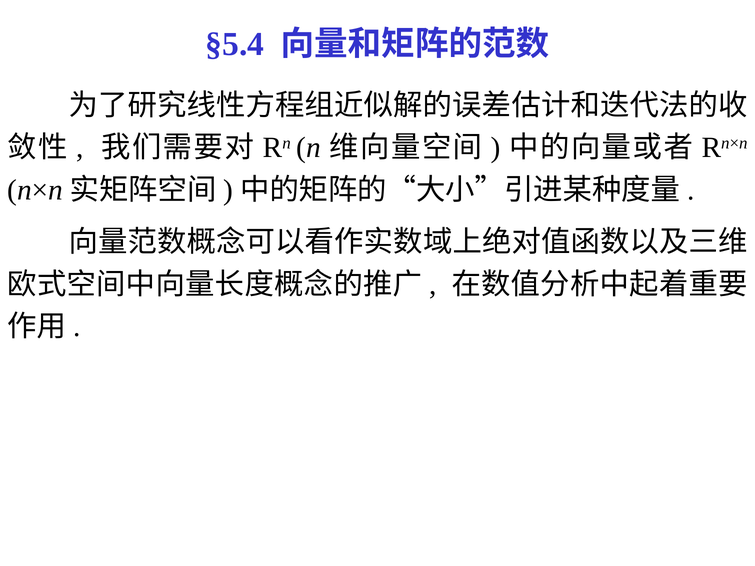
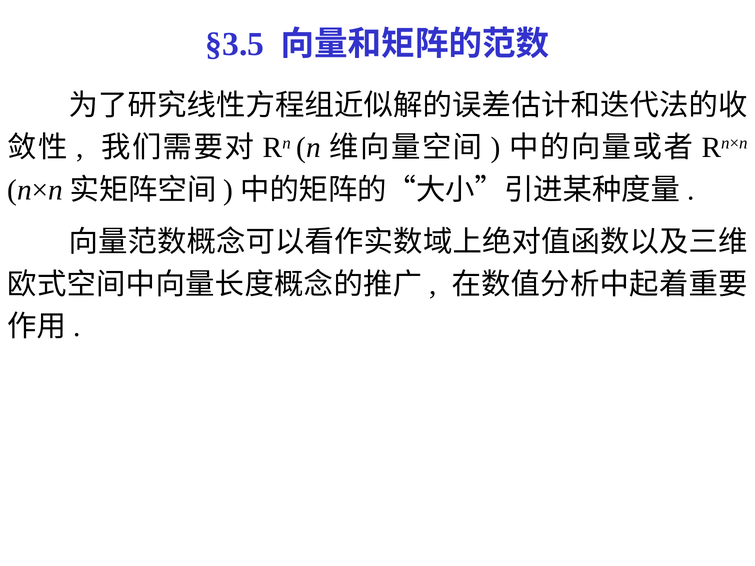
§5.4: §5.4 -> §3.5 (235, 44)
